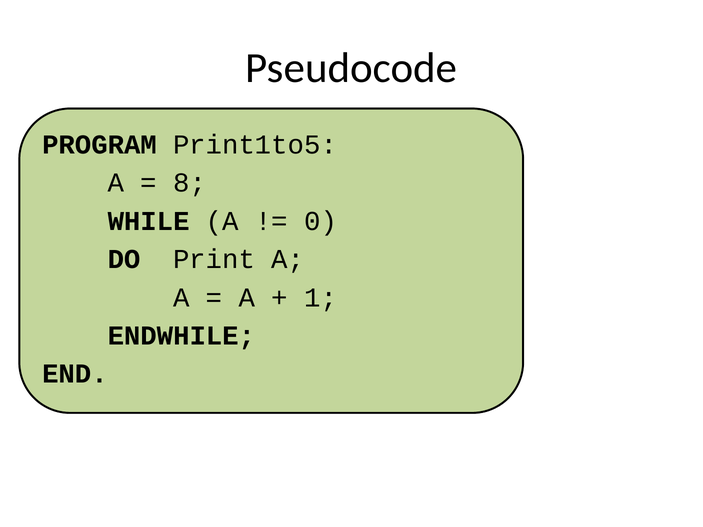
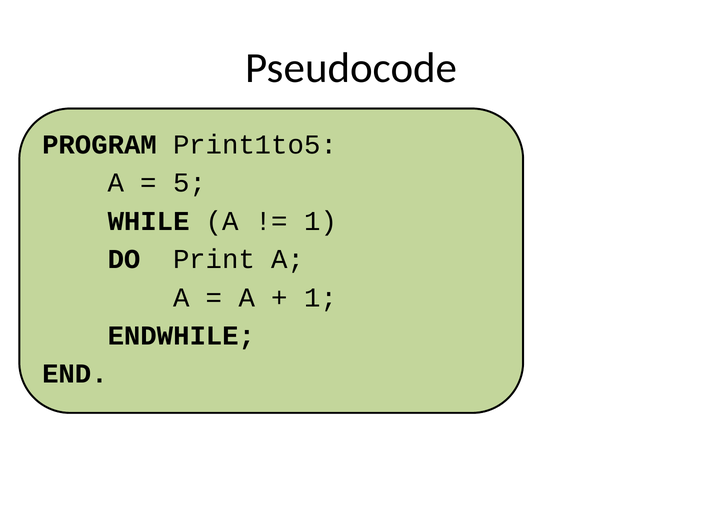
8: 8 -> 5 (190, 183)
0: 0 -> 1 (321, 221)
